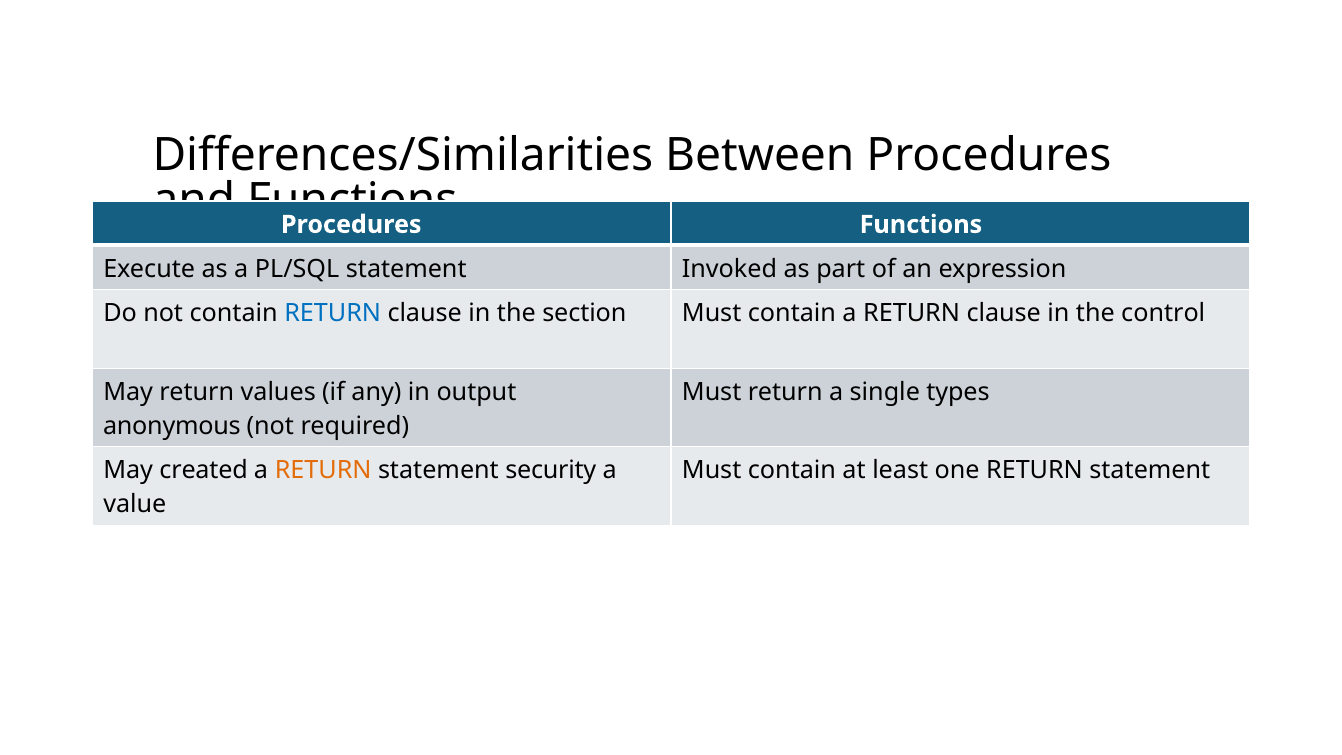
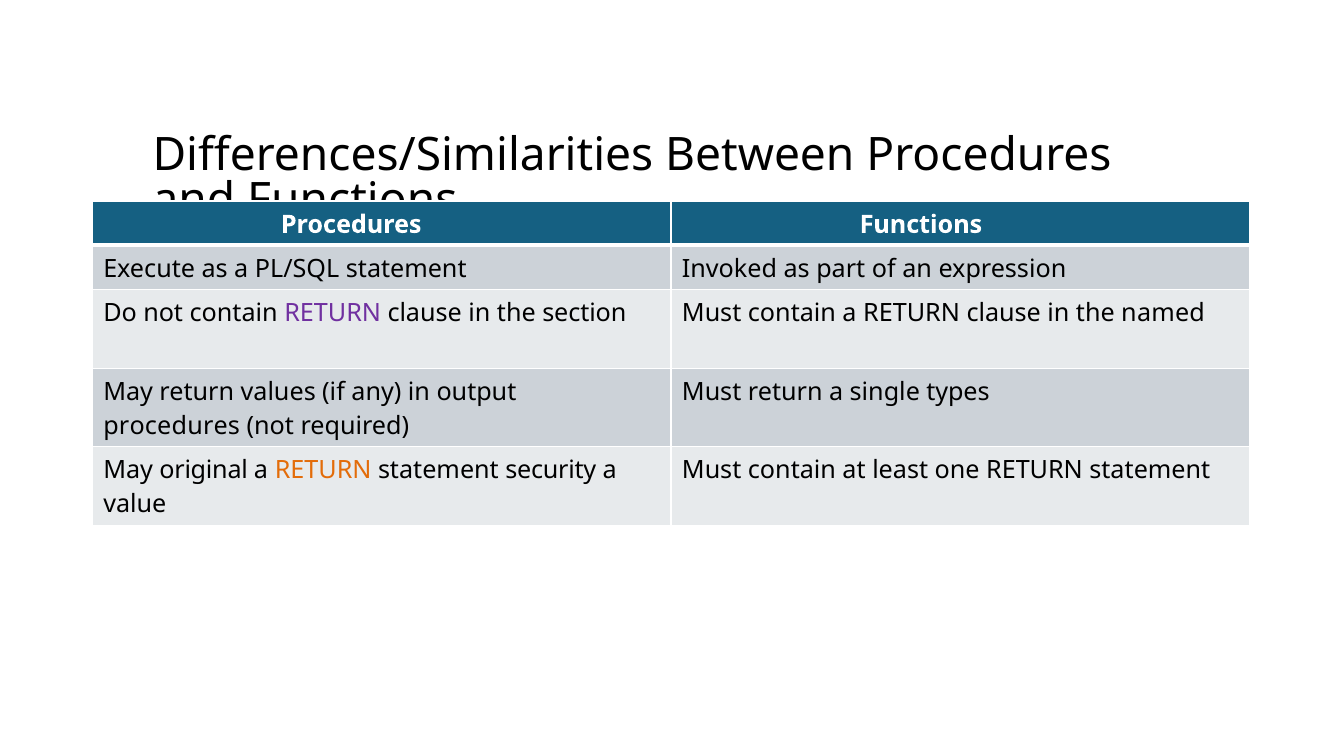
RETURN colour: blue -> purple (333, 313)
control: control -> named (1163, 313)
anonymous: anonymous -> procedures (172, 426)
created: created -> original (204, 470)
